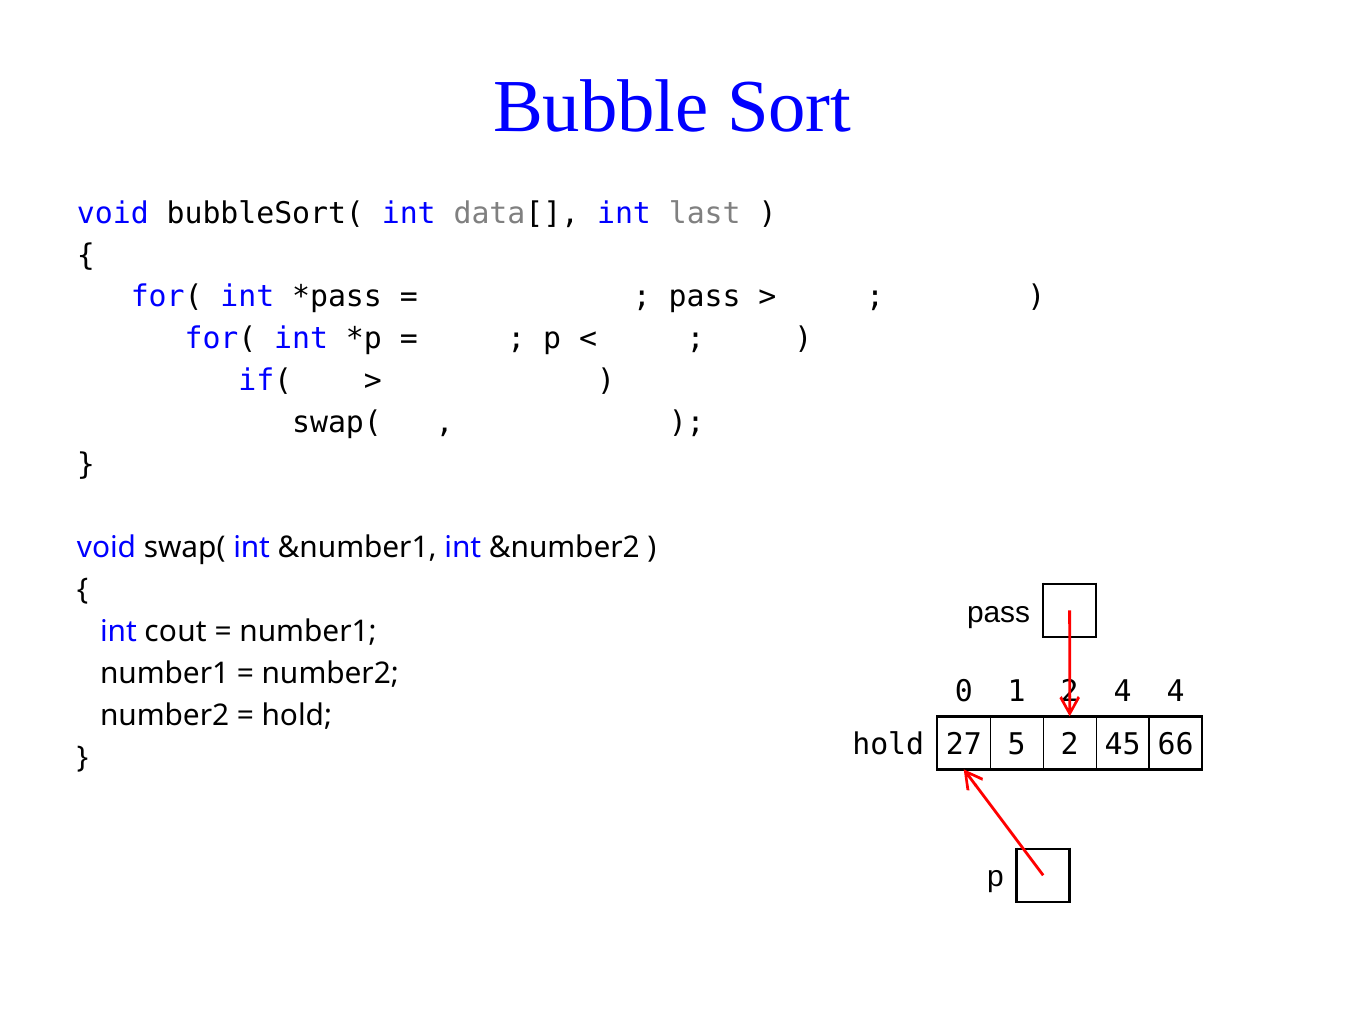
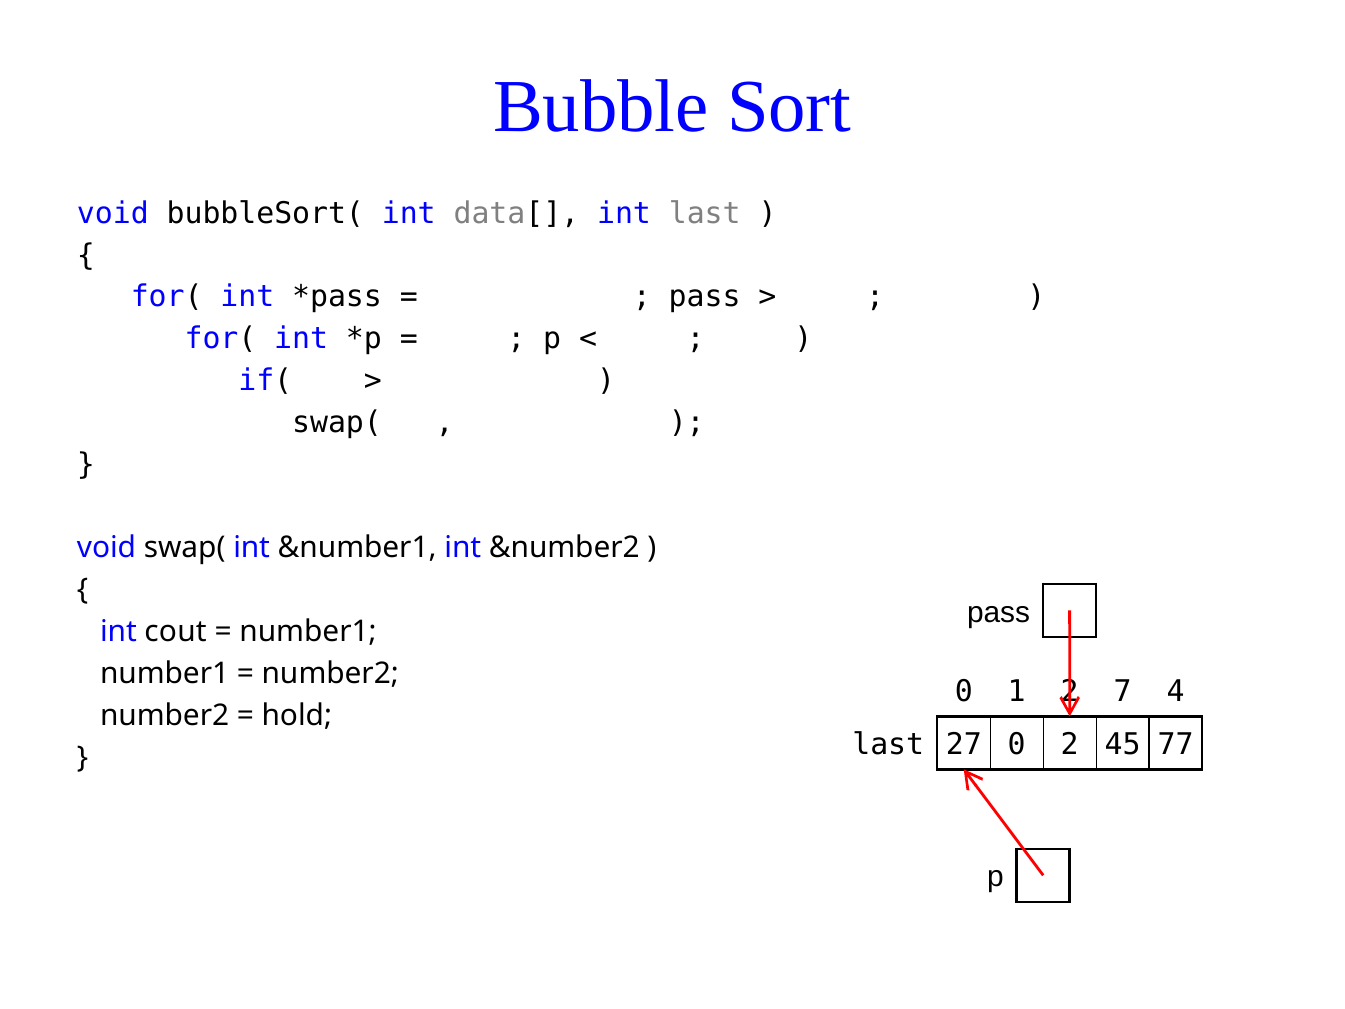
4: 4 -> 7 (1123, 692)
hold: hold -> last (888, 744)
27 5: 5 -> 0 (1017, 744)
66: 66 -> 77 (1176, 744)
